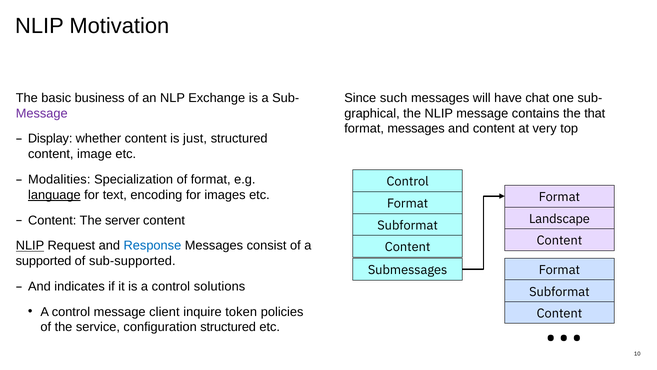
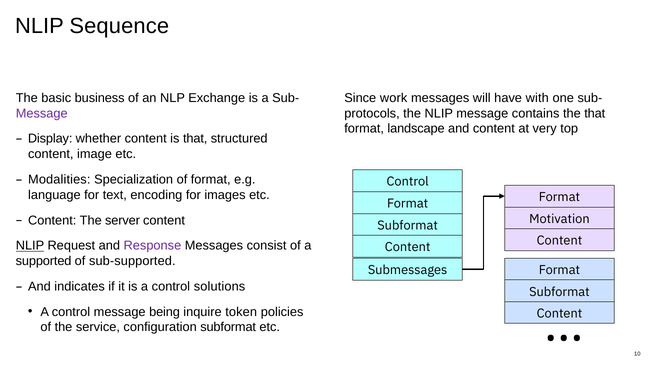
Motivation: Motivation -> Sequence (119, 26)
such: such -> work (394, 98)
chat: chat -> with (537, 98)
graphical: graphical -> protocols (372, 113)
format messages: messages -> landscape (416, 129)
is just: just -> that (195, 139)
language underline: present -> none (54, 195)
Landscape: Landscape -> Motivation (559, 219)
Response colour: blue -> purple (152, 245)
client: client -> being (165, 312)
configuration structured: structured -> subformat (228, 327)
